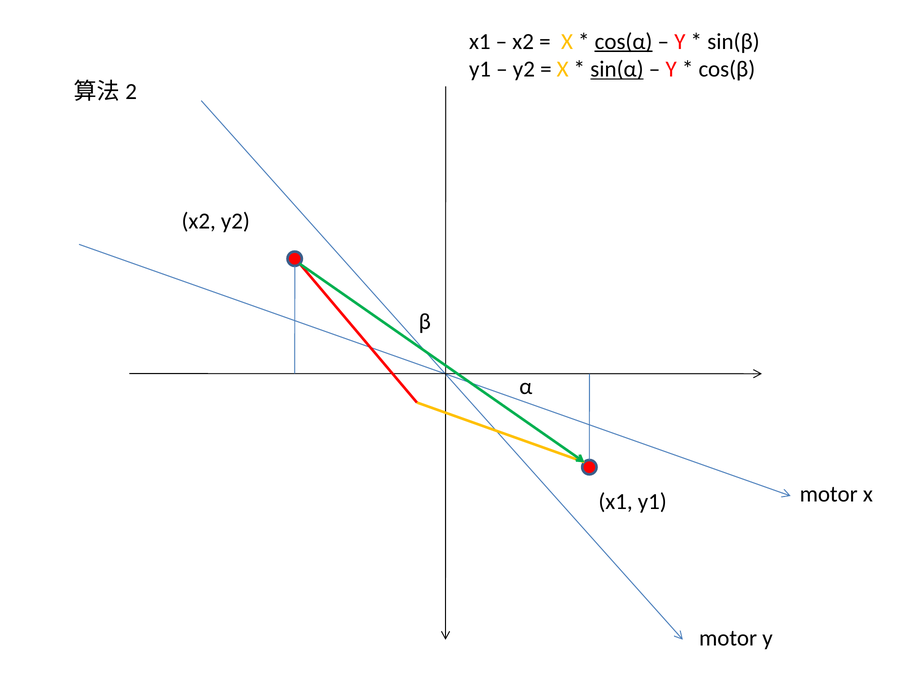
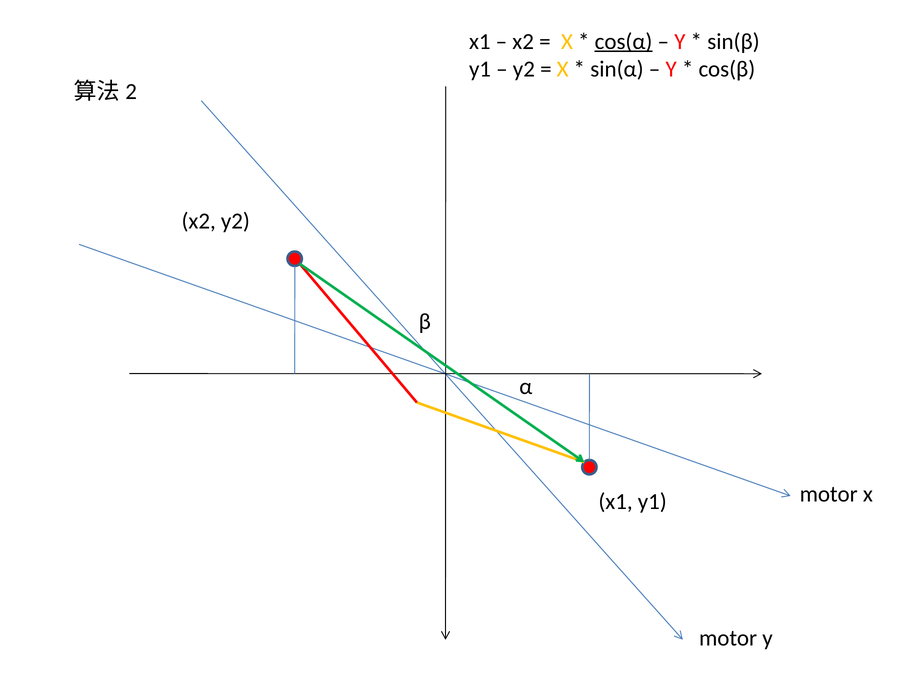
sin(α underline: present -> none (617, 69)
